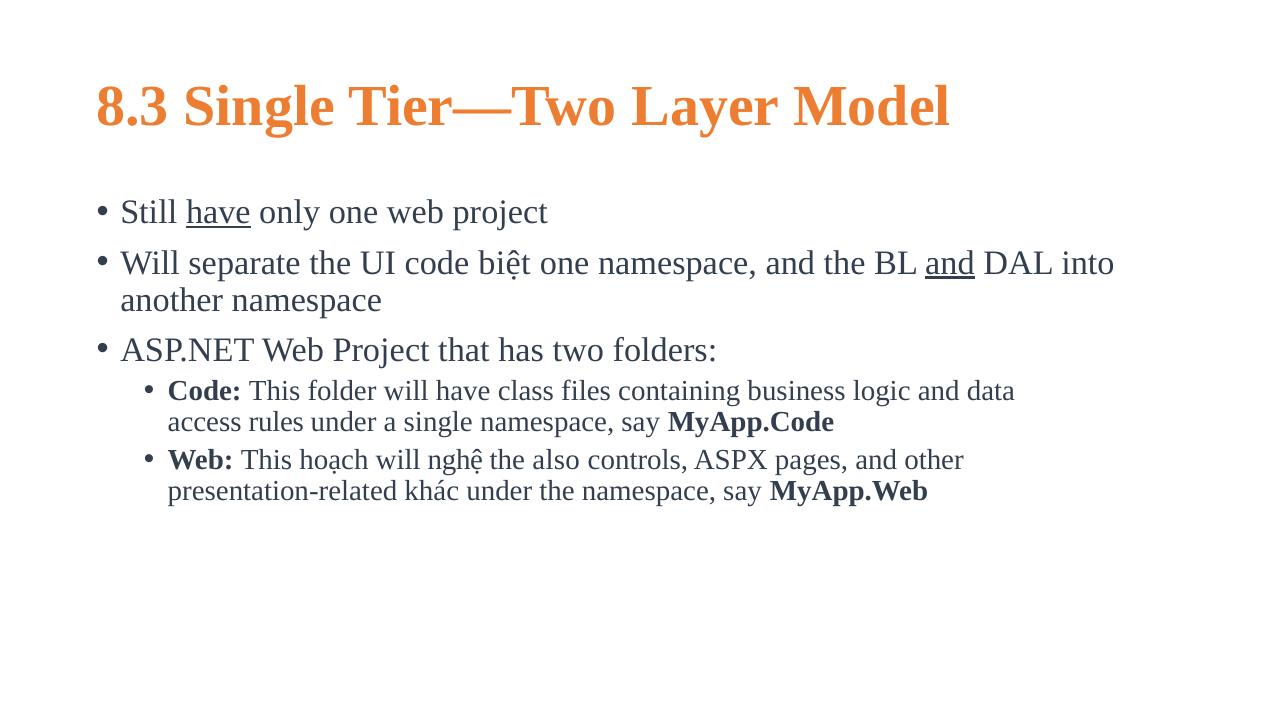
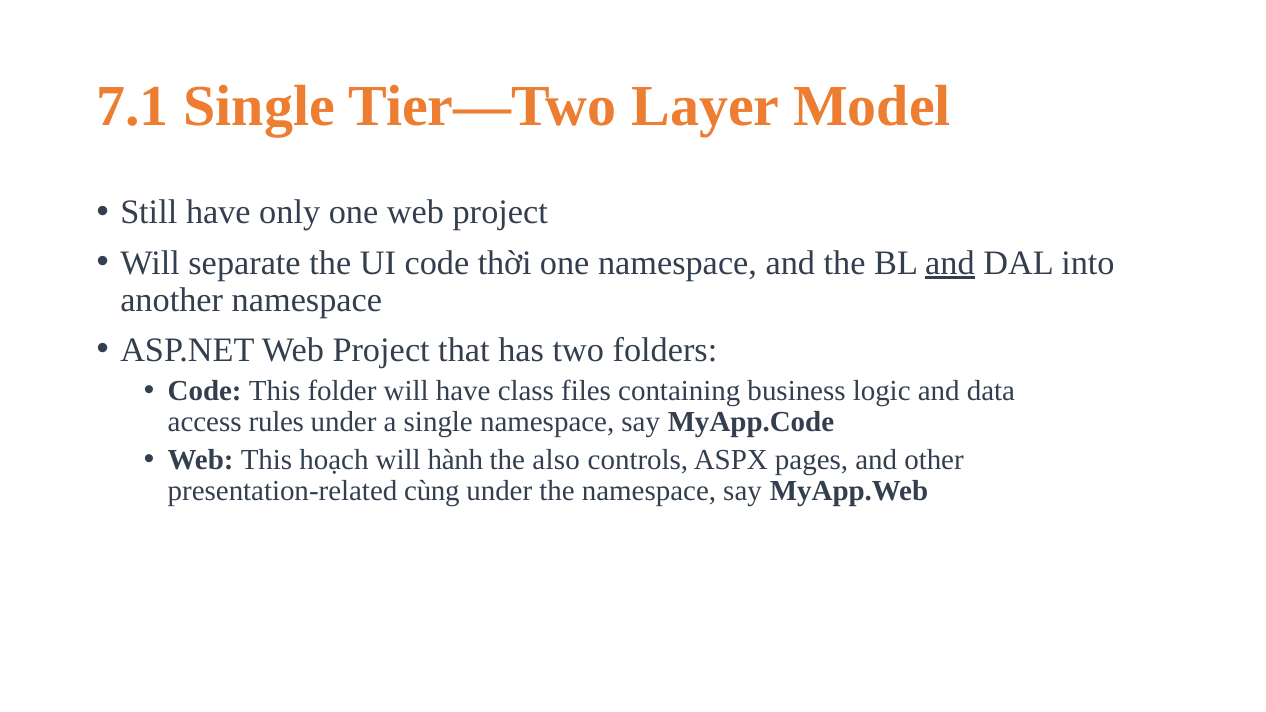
8.3: 8.3 -> 7.1 (133, 106)
have underline: present -> none (218, 213)
biệt: biệt -> thời (505, 263)
nghệ: nghệ -> hành (455, 460)
khác: khác -> cùng (432, 491)
